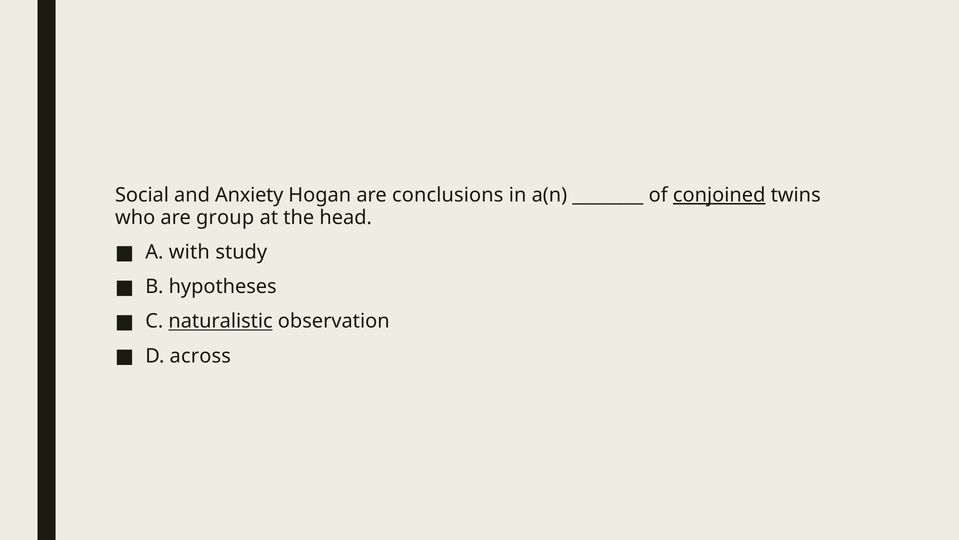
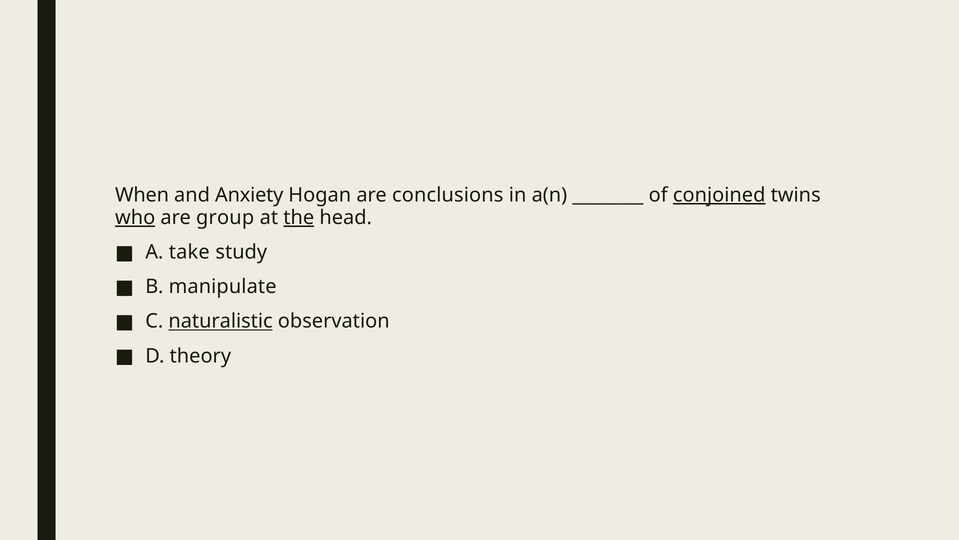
Social: Social -> When (142, 195)
who underline: none -> present (135, 217)
the underline: none -> present (299, 217)
with: with -> take (189, 252)
hypotheses: hypotheses -> manipulate (223, 286)
across: across -> theory (200, 356)
